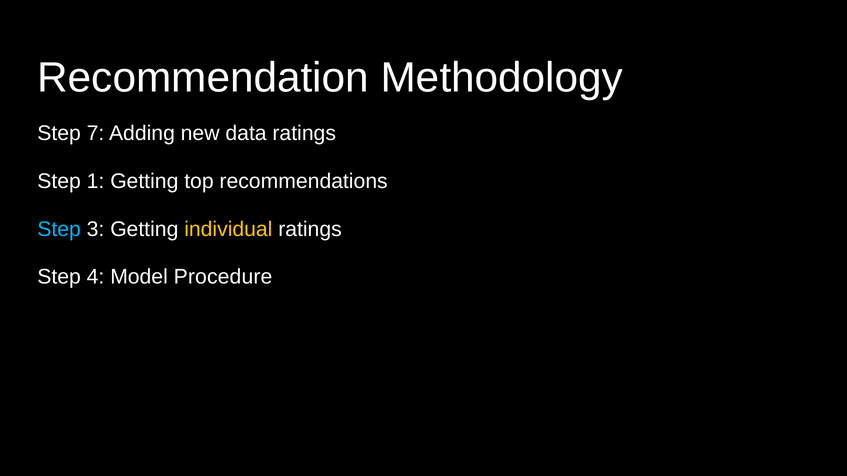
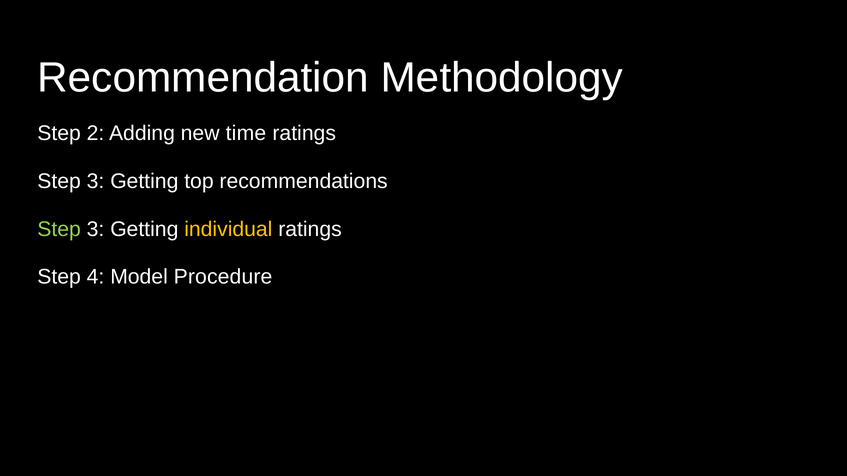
7: 7 -> 2 (96, 133)
data: data -> time (246, 133)
1: 1 -> 3 (96, 181)
Step colour: light blue -> light green (59, 229)
